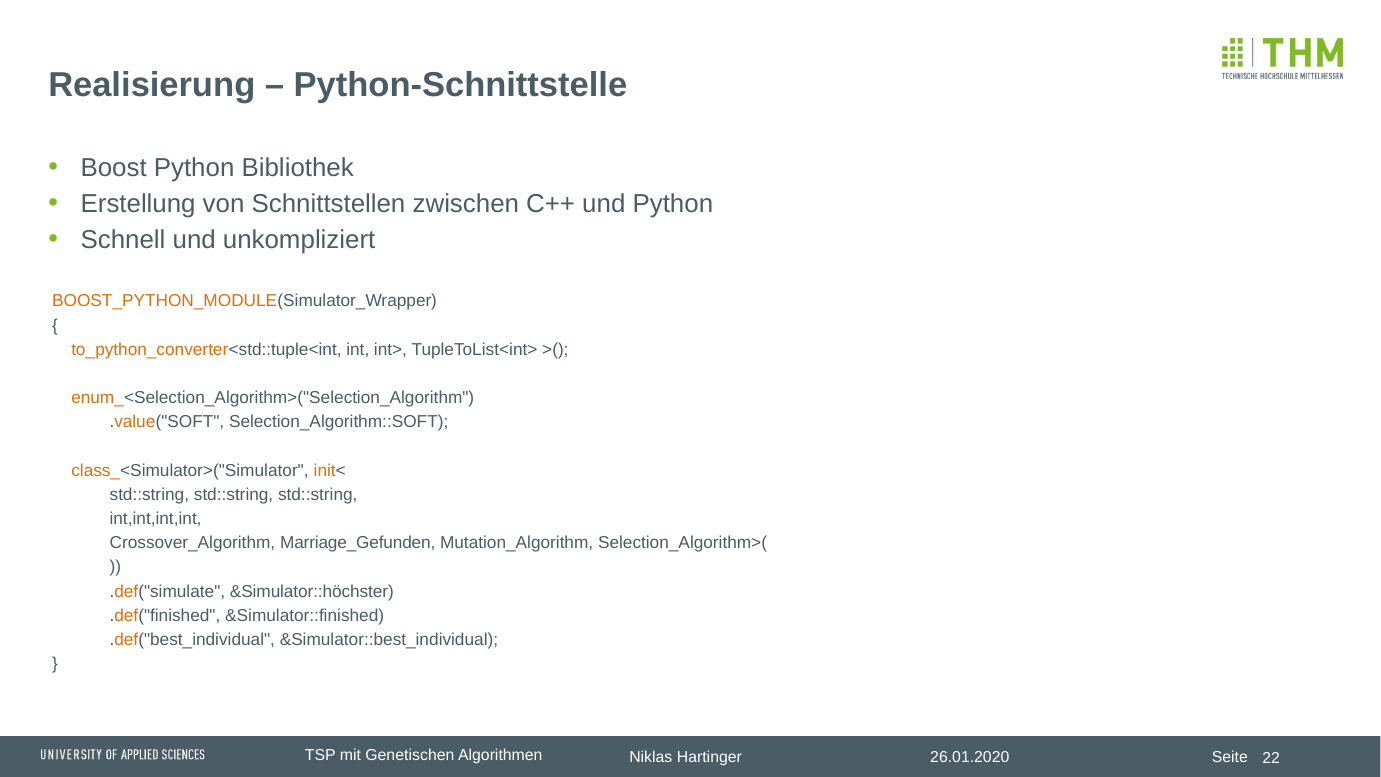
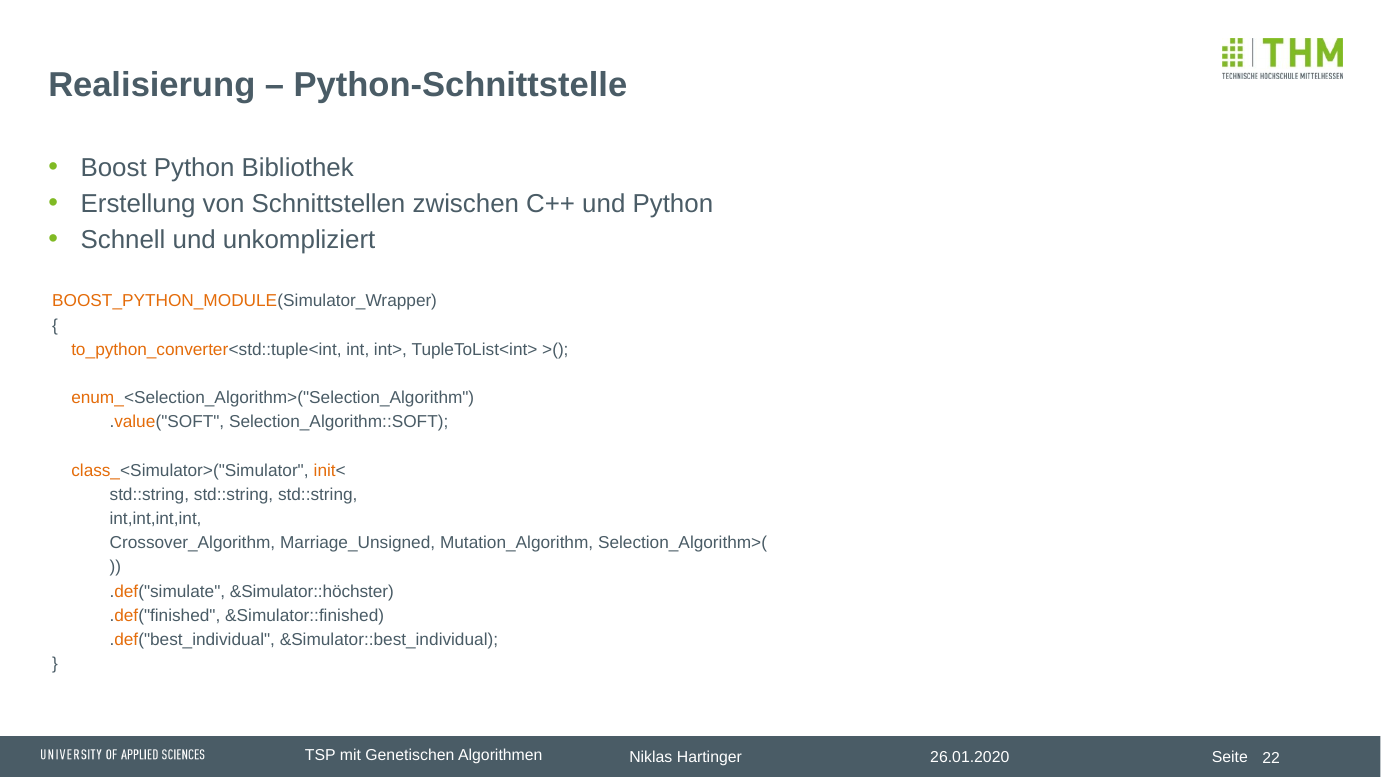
Marriage_Gefunden: Marriage_Gefunden -> Marriage_Unsigned (358, 543)
